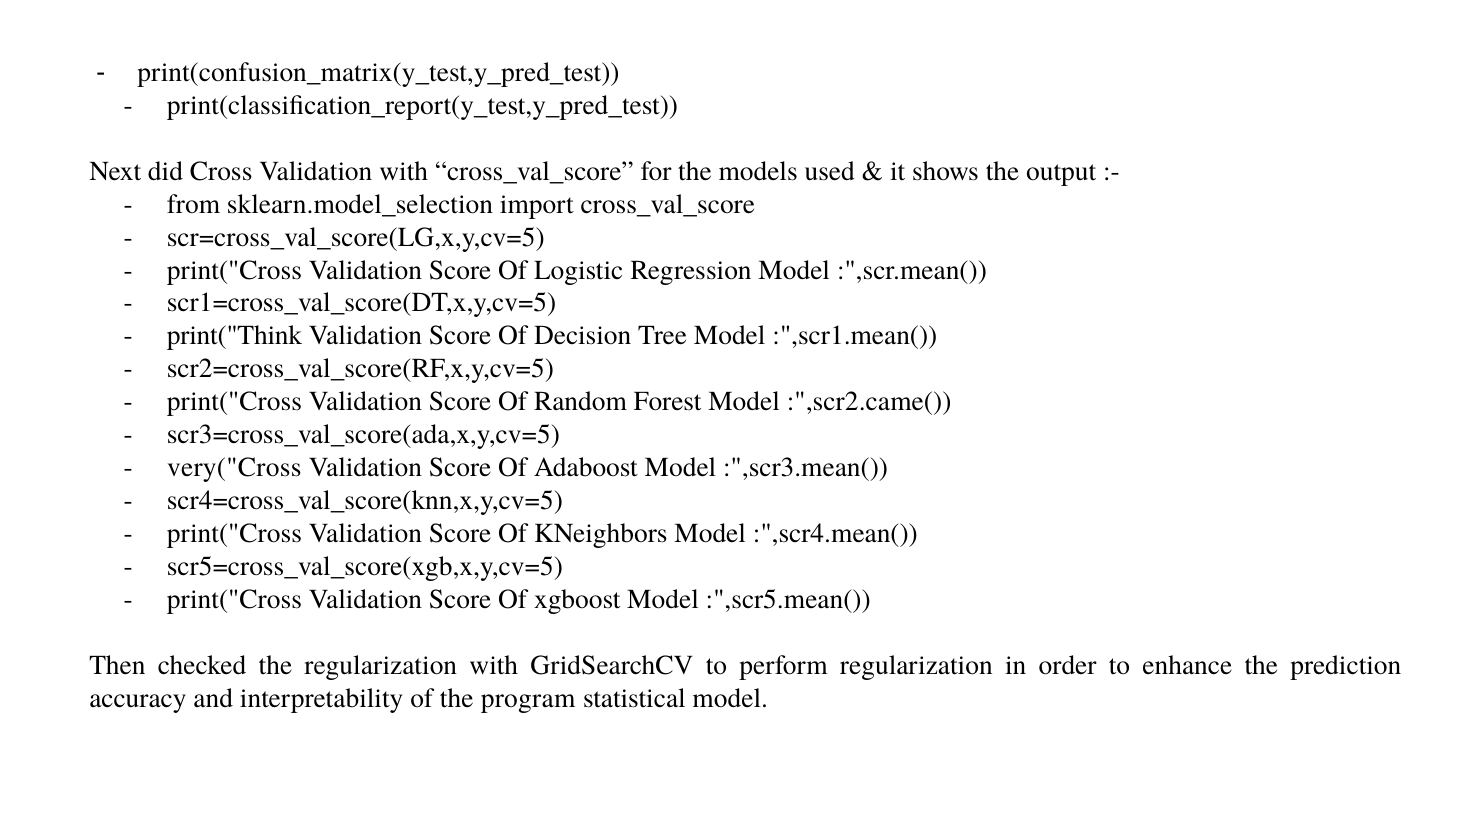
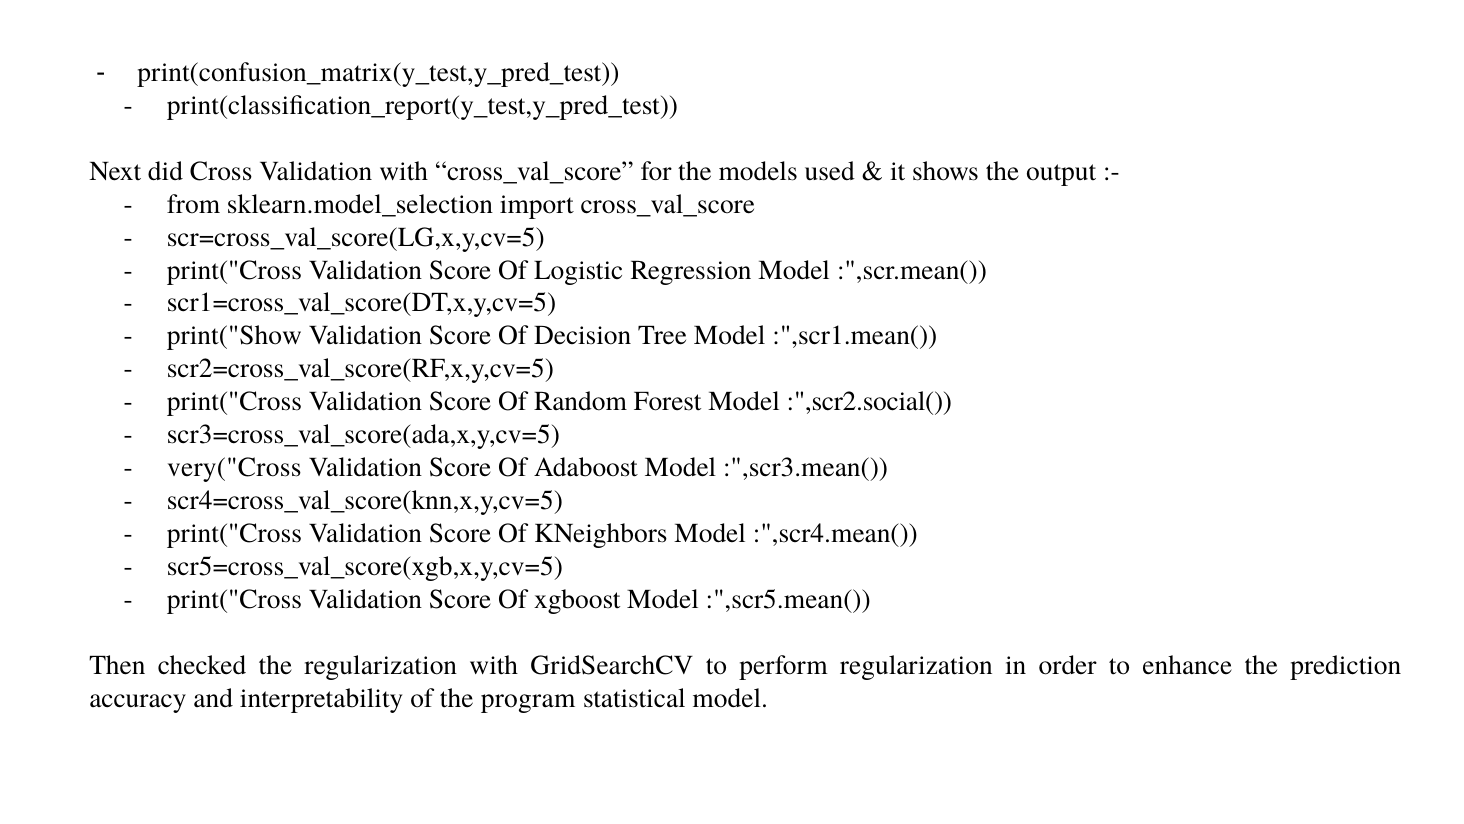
print("Think: print("Think -> print("Show (234, 336)
:",scr2.came(: :",scr2.came( -> :",scr2.social( (869, 402)
